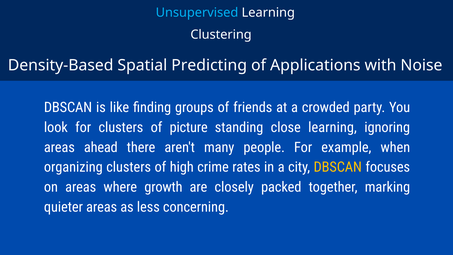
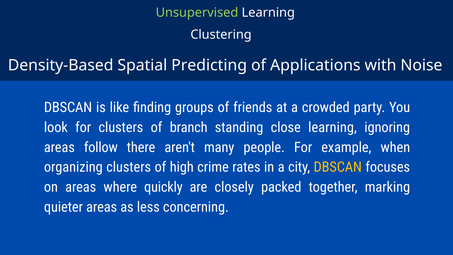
Unsupervised colour: light blue -> light green (197, 13)
picture: picture -> branch (189, 127)
ahead: ahead -> follow (101, 147)
growth: growth -> quickly (163, 187)
